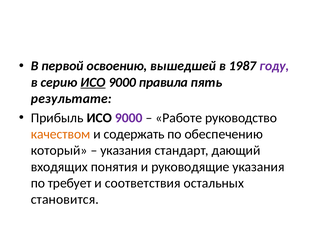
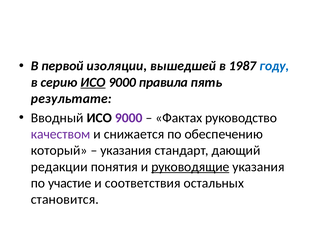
освоению: освоению -> изоляции (117, 66)
году colour: purple -> blue (274, 66)
Прибыль: Прибыль -> Вводный (57, 118)
Работе: Работе -> Фактах (179, 118)
качеством colour: orange -> purple (61, 134)
содержать: содержать -> снижается (134, 134)
входящих: входящих -> редакции (59, 167)
руководящие underline: none -> present (190, 167)
требует: требует -> участие (70, 183)
